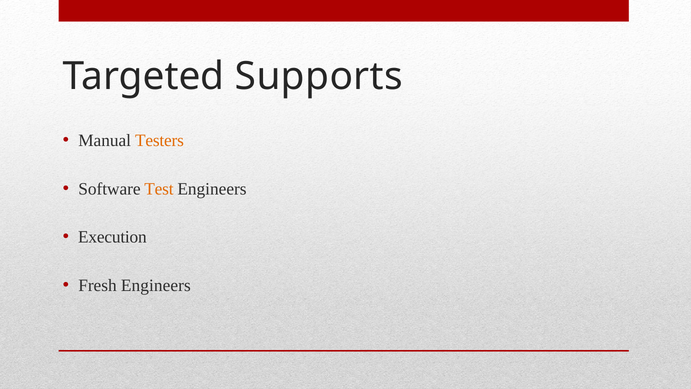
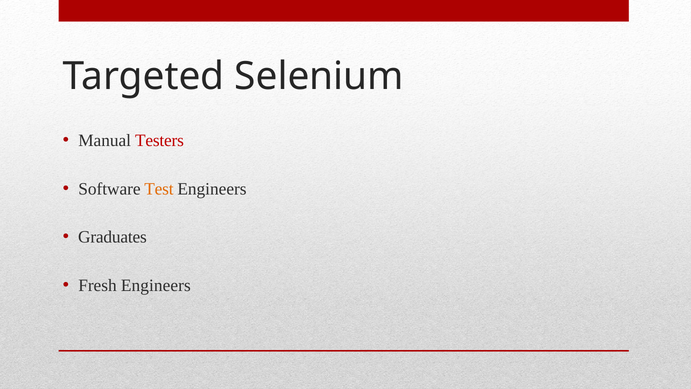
Supports: Supports -> Selenium (319, 76)
Testers colour: orange -> red (159, 140)
Execution: Execution -> Graduates (112, 237)
